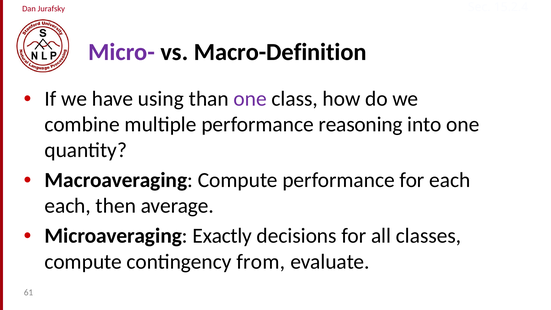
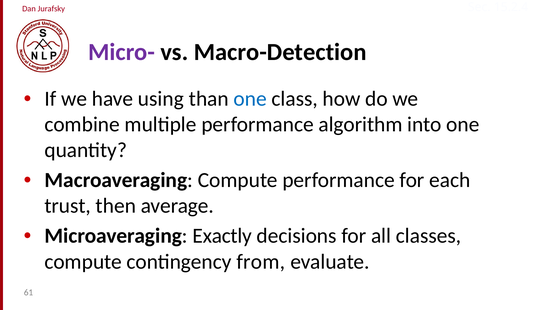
Macro-Definition: Macro-Definition -> Macro-Detection (280, 52)
one colour: purple -> blue (250, 99)
reasoning: reasoning -> algorithm (360, 124)
each: each -> trust (68, 206)
